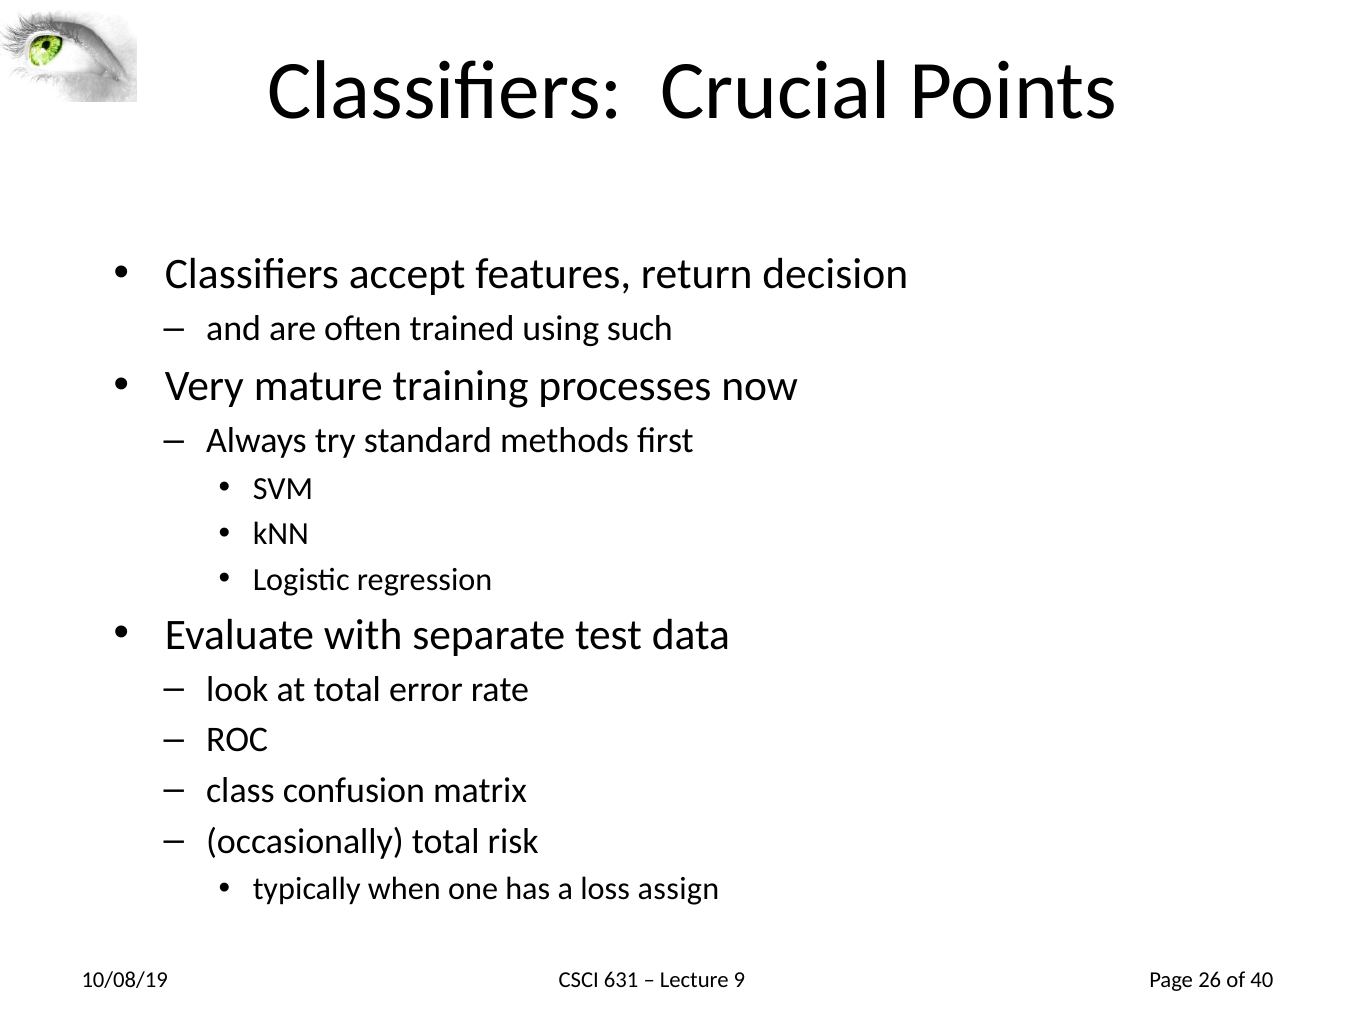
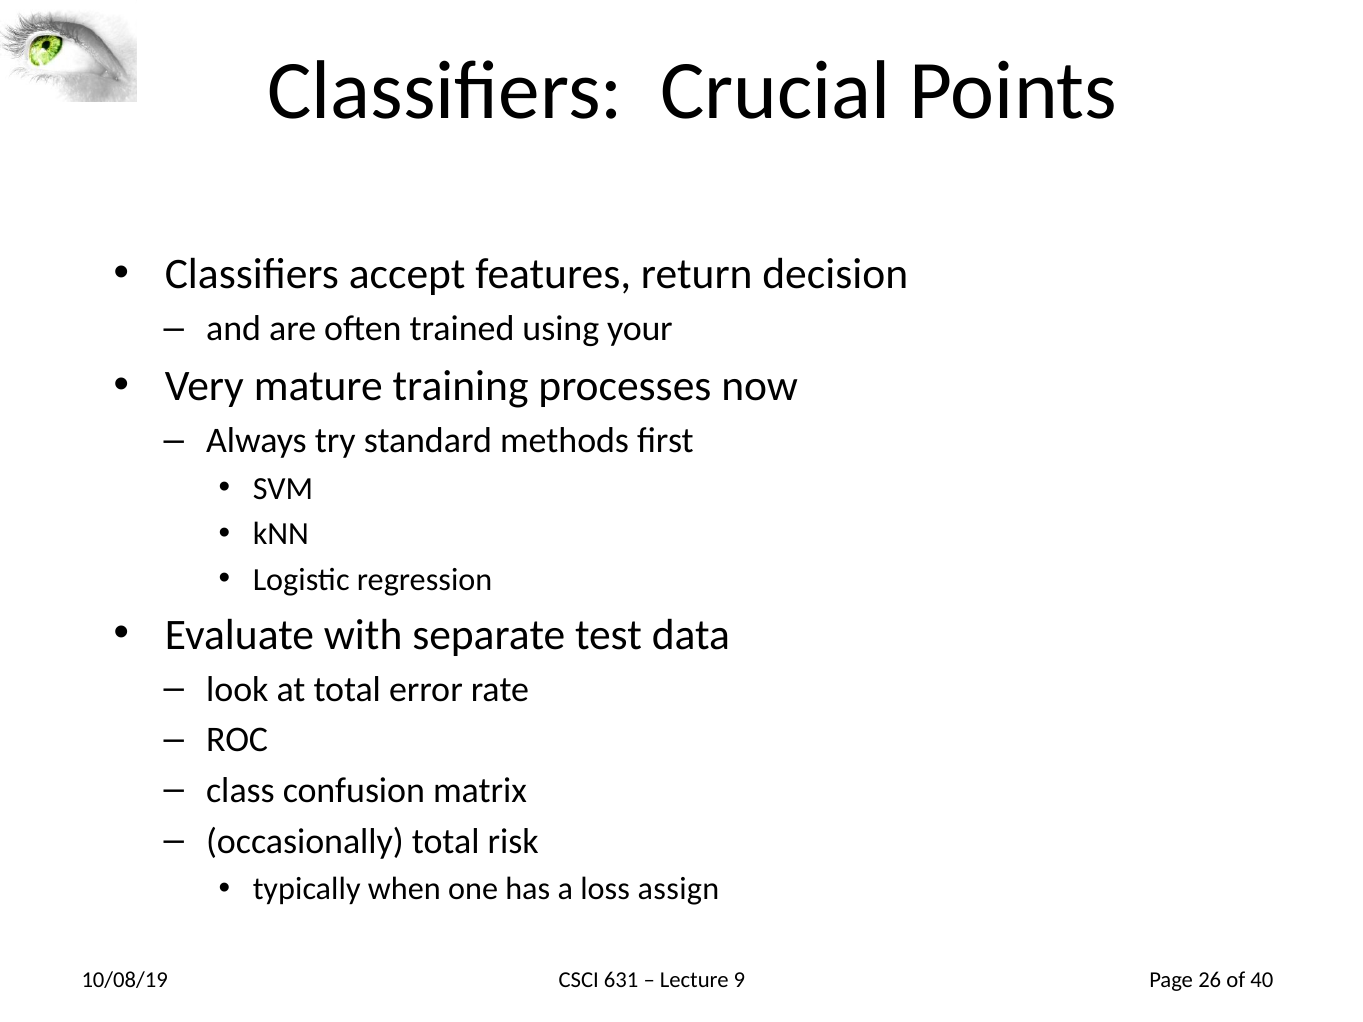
such: such -> your (640, 329)
